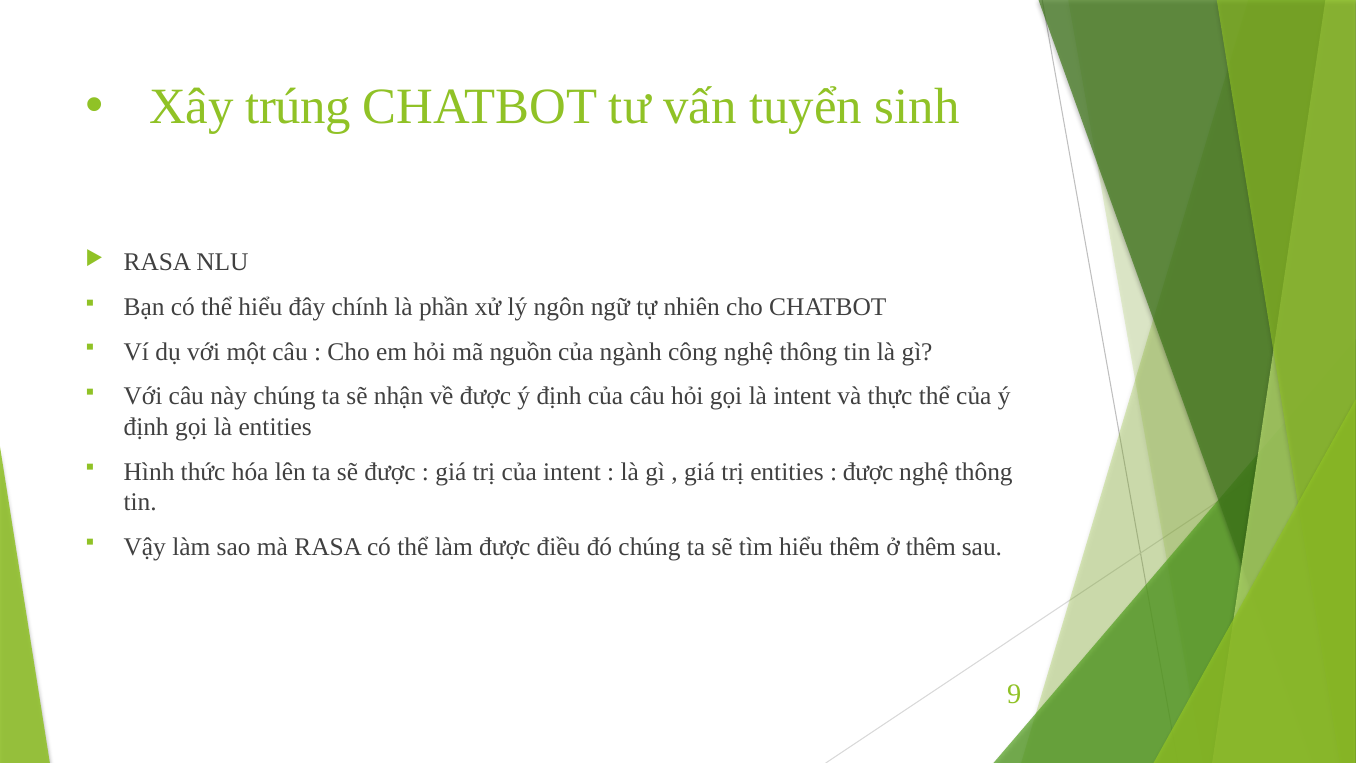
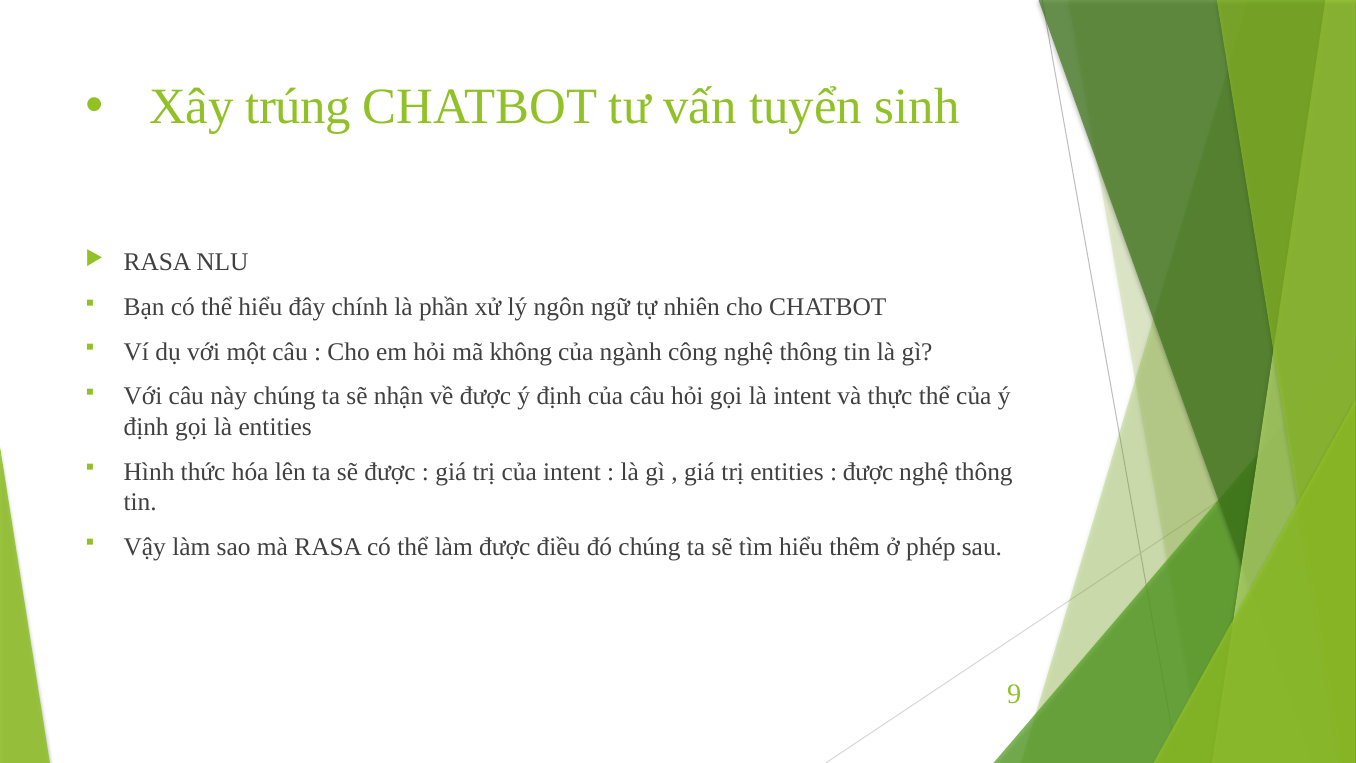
nguồn: nguồn -> không (521, 352)
ở thêm: thêm -> phép (931, 547)
